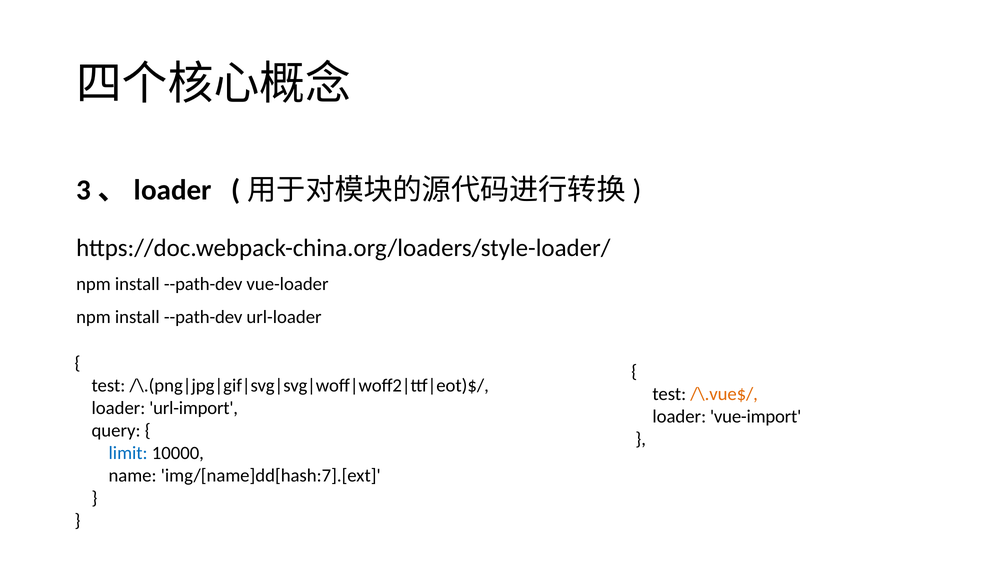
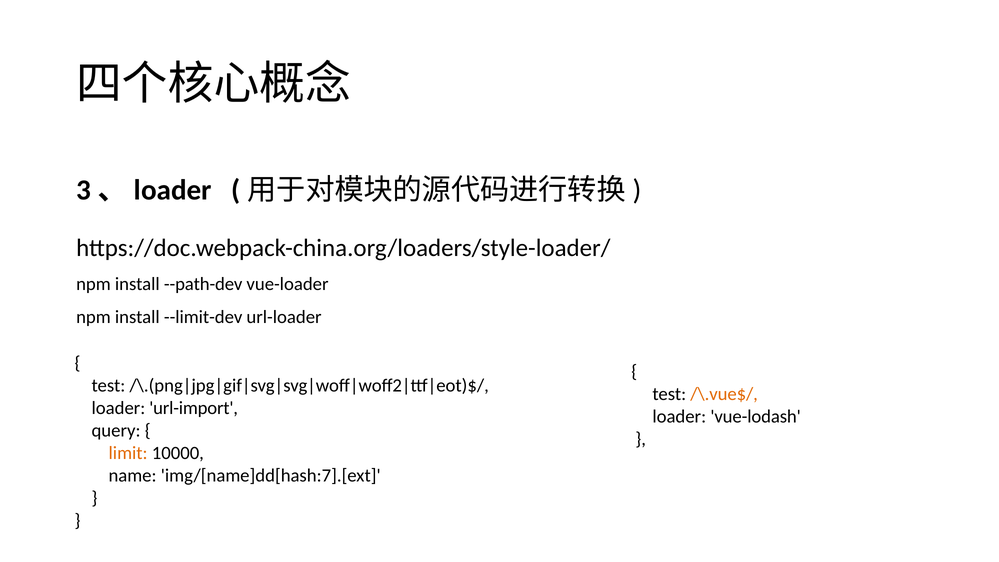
--path-dev: --path-dev -> --limit-dev (203, 317)
vue-import: vue-import -> vue-lodash (756, 416)
limit colour: blue -> orange (128, 453)
